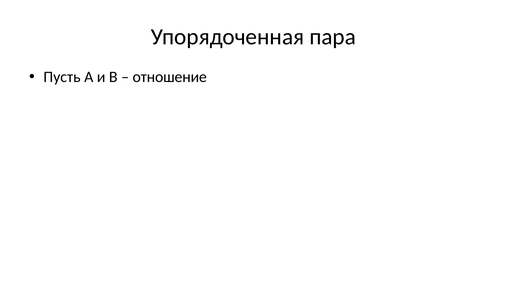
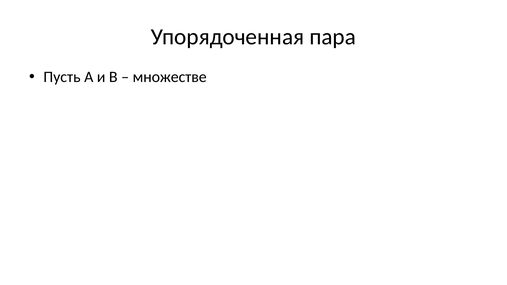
отношение: отношение -> множестве (170, 77)
